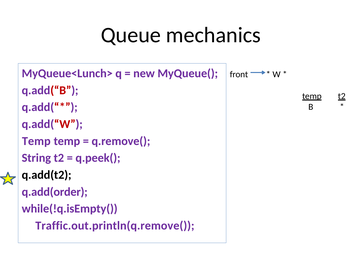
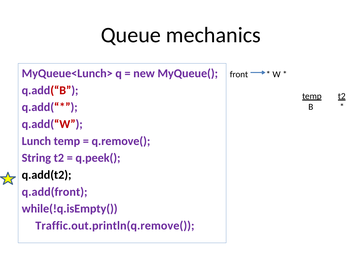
Temp: Temp -> Lunch (36, 141)
q.add(order: q.add(order -> q.add(front (55, 191)
